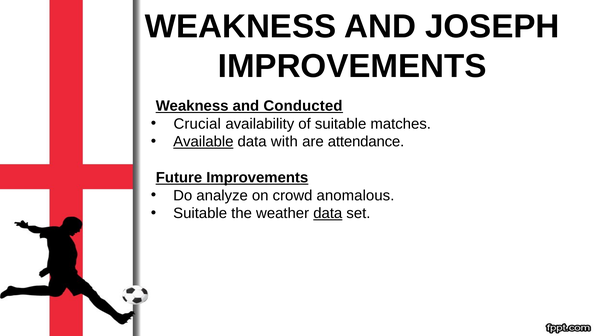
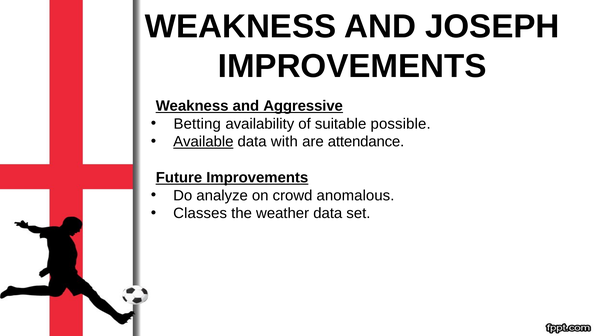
Conducted: Conducted -> Aggressive (303, 106)
Crucial: Crucial -> Betting (197, 124)
matches: matches -> possible (401, 124)
Suitable: Suitable -> Classes (200, 213)
data underline: present -> none (328, 213)
